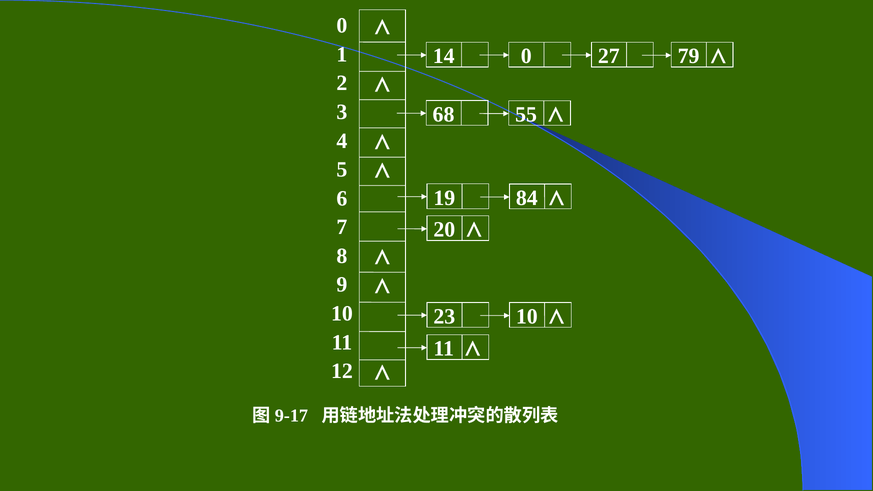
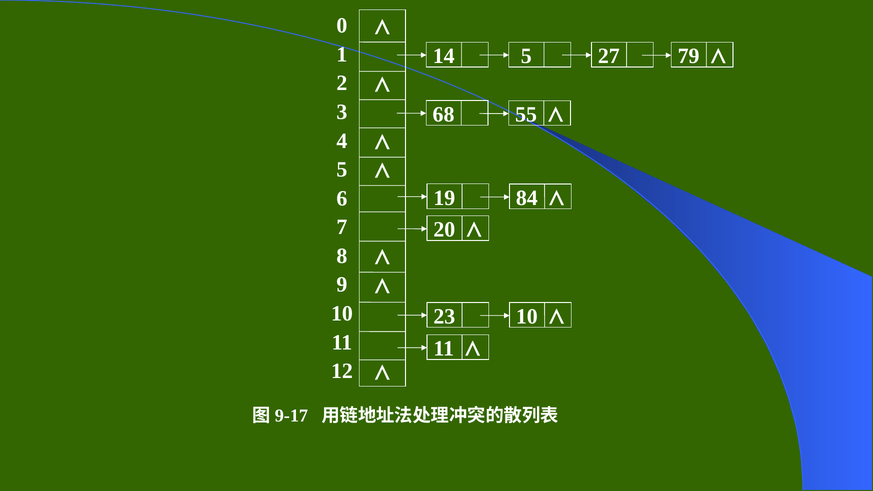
14 0: 0 -> 5 (526, 56)
